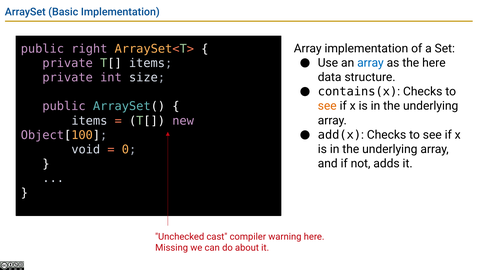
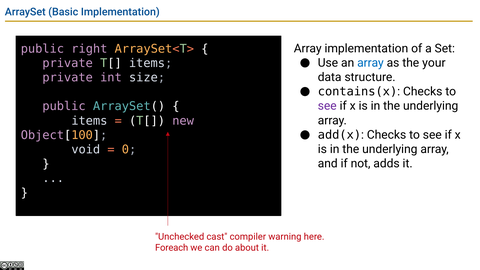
the here: here -> your (434, 63)
see colour: orange -> purple (327, 106)
Missing: Missing -> Foreach (172, 248)
